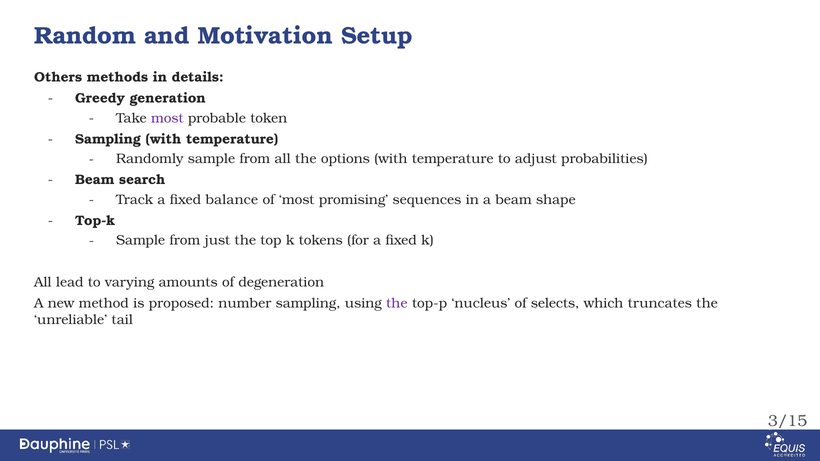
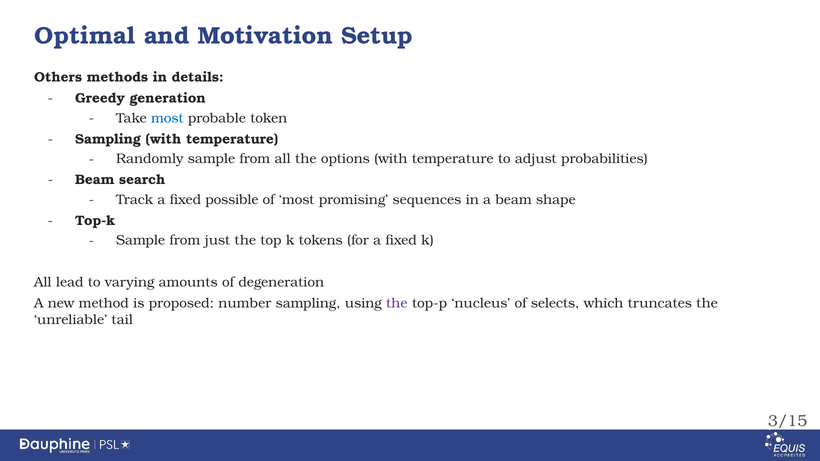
Random: Random -> Optimal (85, 36)
most colour: purple -> blue (167, 118)
balance: balance -> possible (232, 200)
